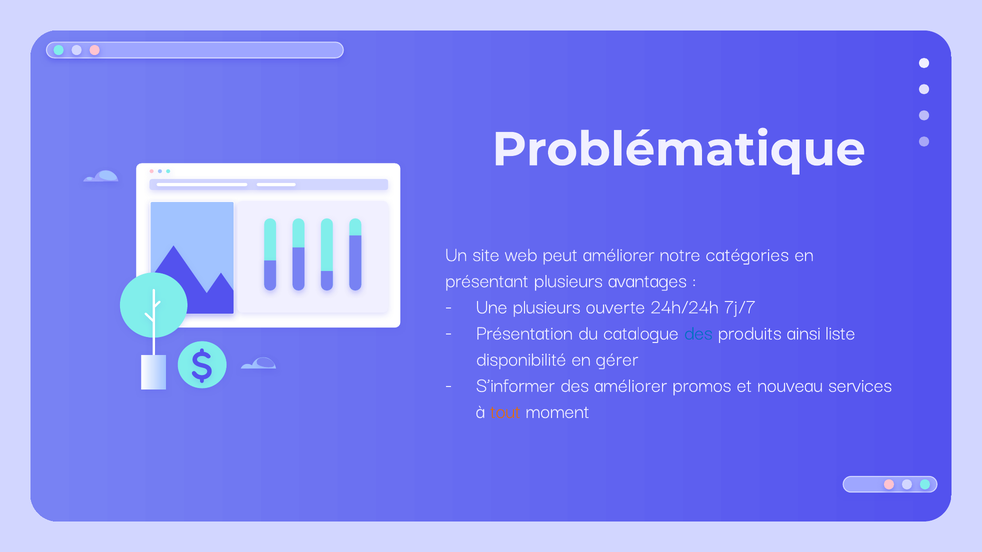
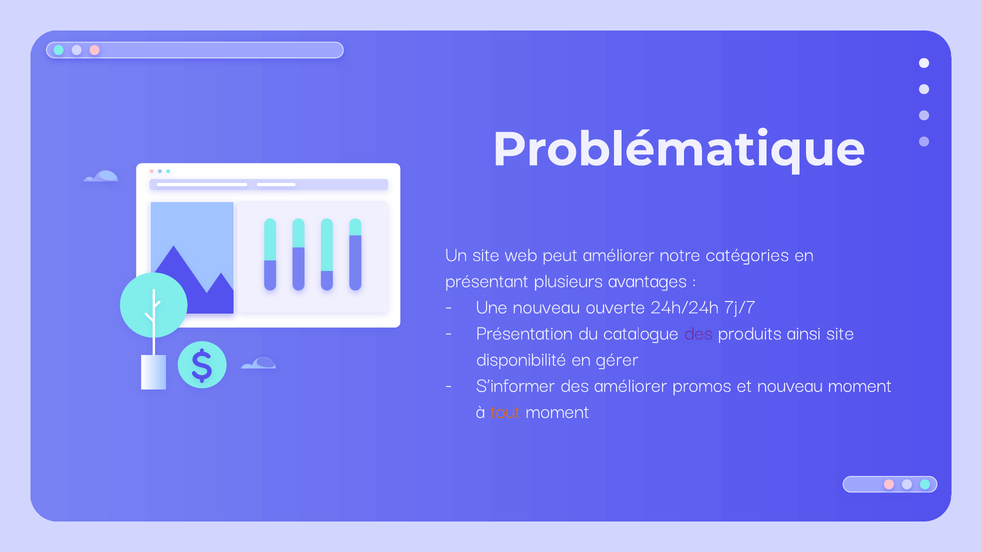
Une plusieurs: plusieurs -> nouveau (546, 306)
des colour: blue -> purple (698, 333)
ainsi liste: liste -> site (840, 333)
nouveau services: services -> moment (860, 385)
